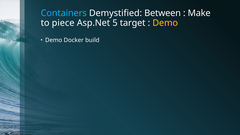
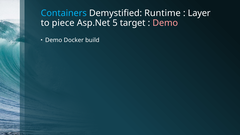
Between: Between -> Runtime (162, 13)
Make: Make -> Layer (199, 13)
Demo colour: yellow -> pink (165, 23)
